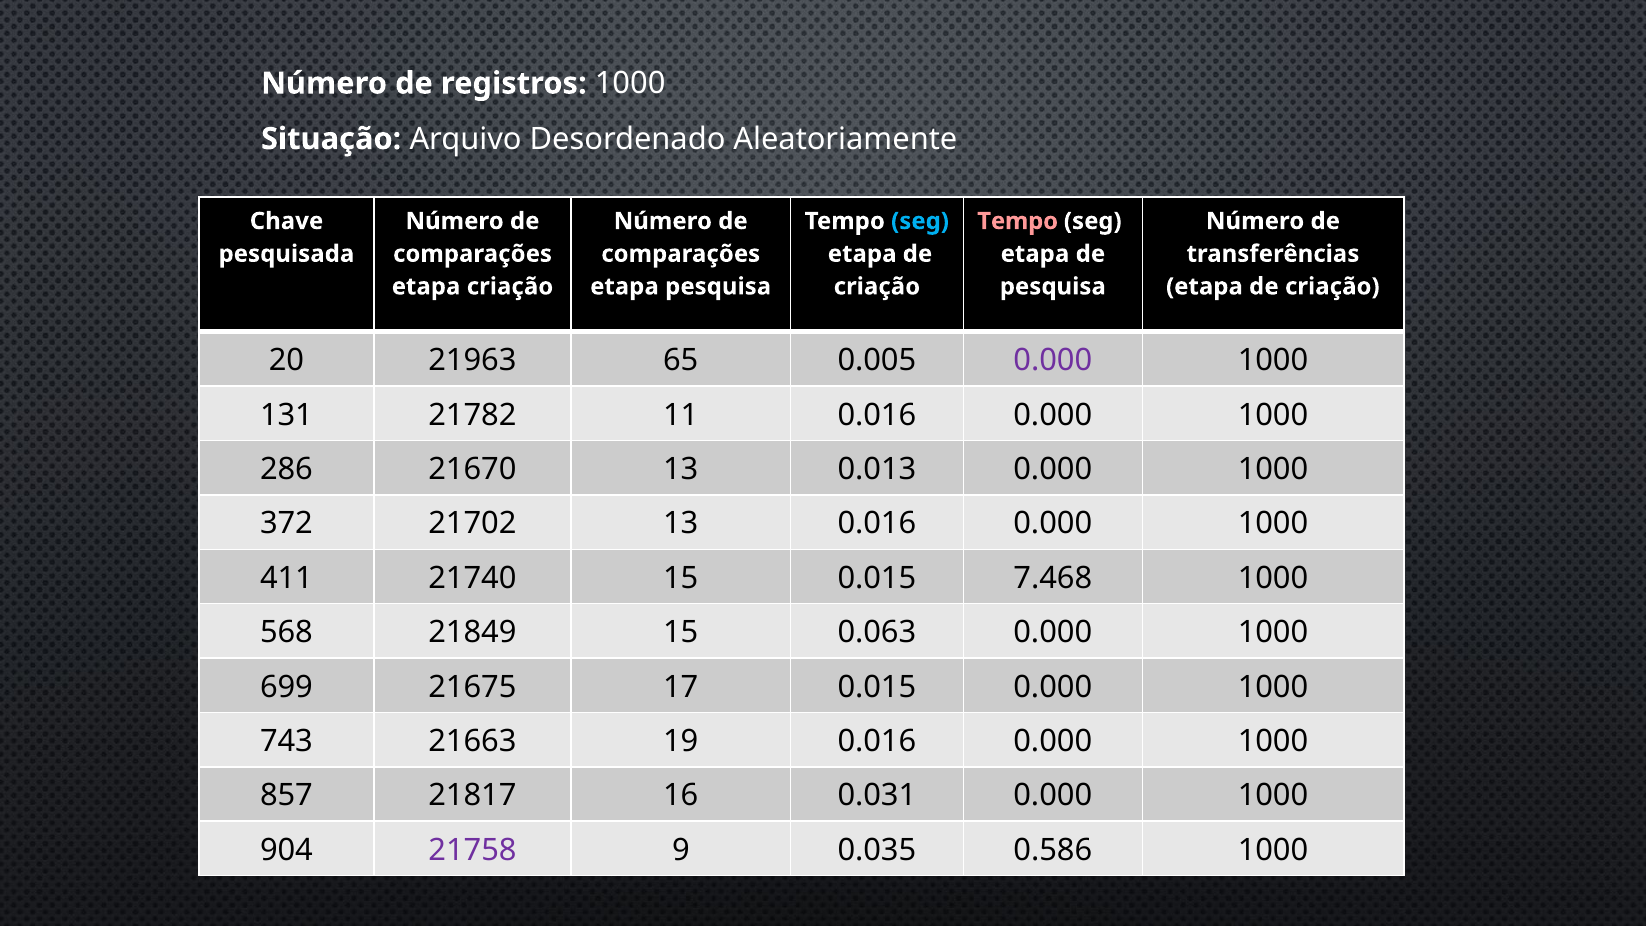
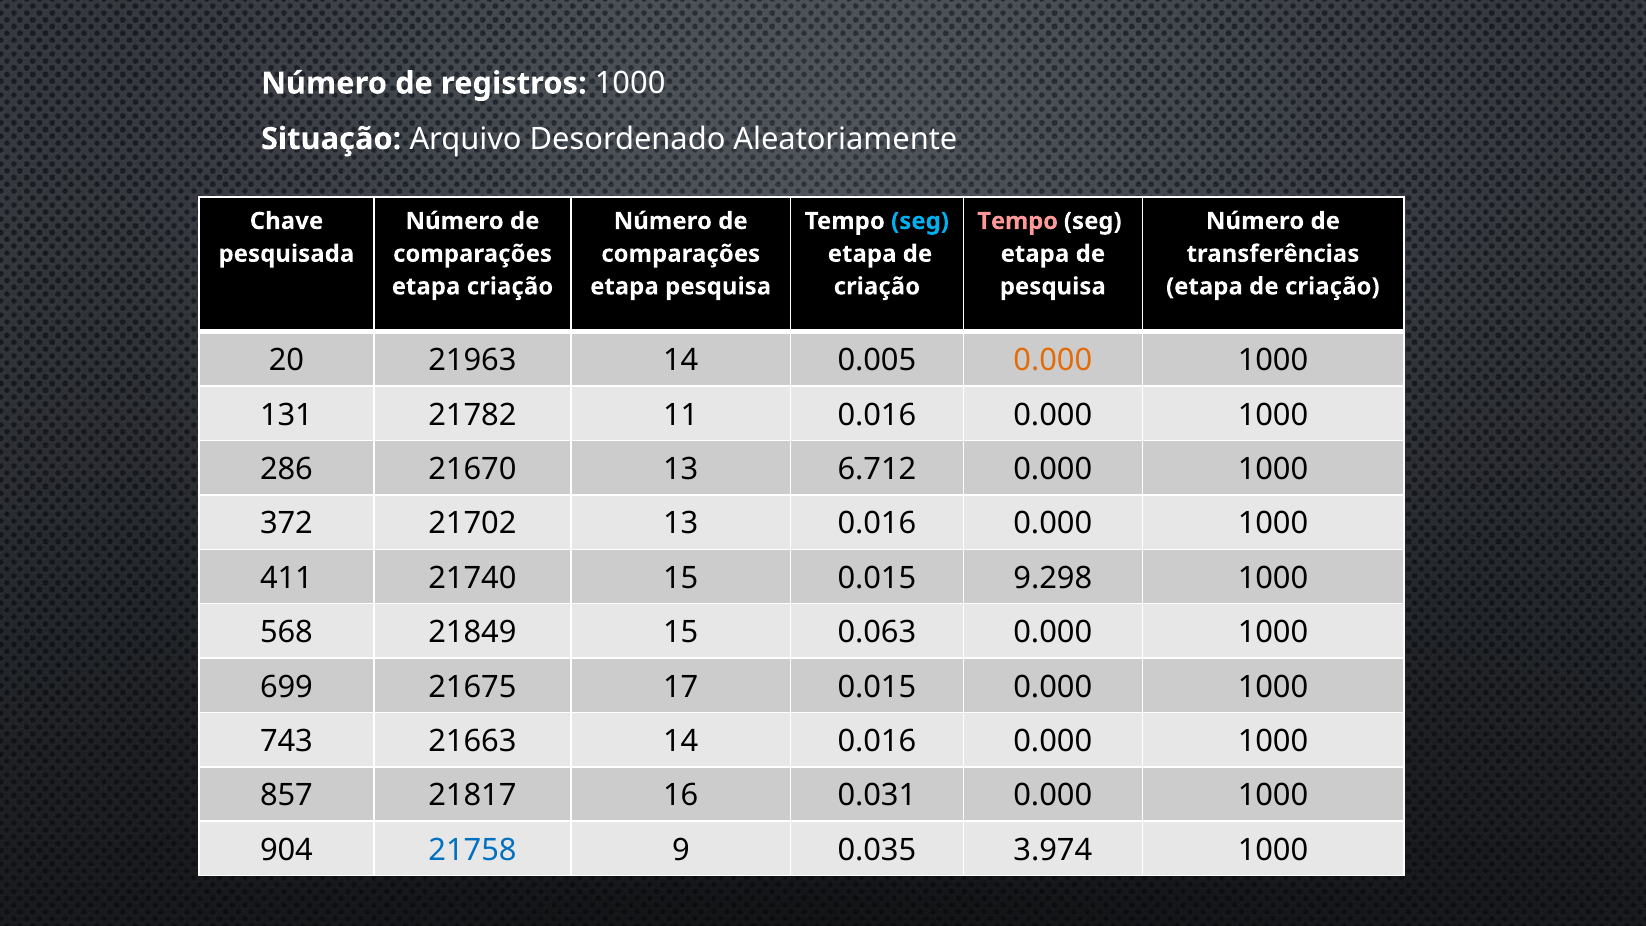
21963 65: 65 -> 14 (681, 361)
0.000 colour: purple -> orange (1053, 361)
0.013: 0.013 -> 6.712 (877, 469)
7.468: 7.468 -> 9.298 (1053, 578)
21663 19: 19 -> 14 (681, 741)
21758 colour: purple -> blue (472, 850)
0.586: 0.586 -> 3.974 (1053, 850)
